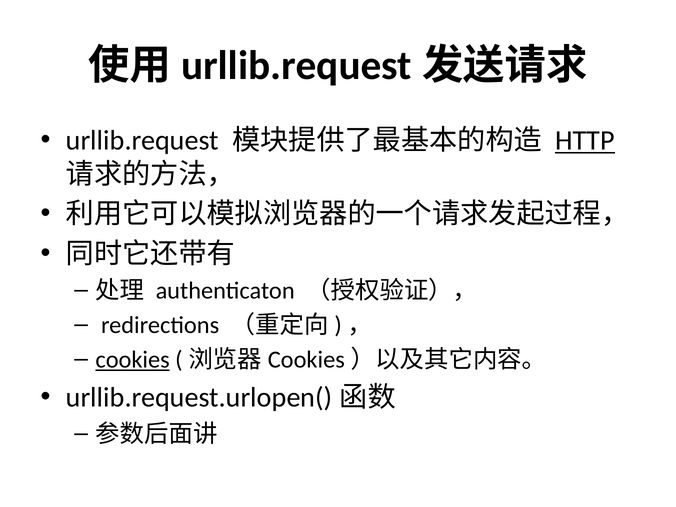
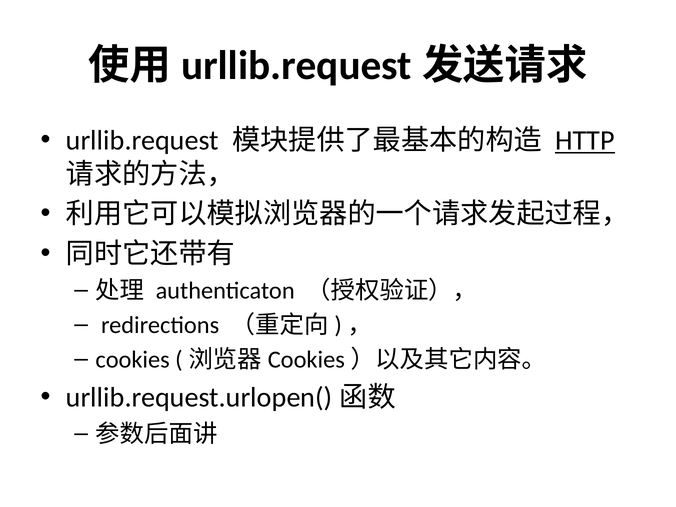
cookies underline: present -> none (133, 360)
